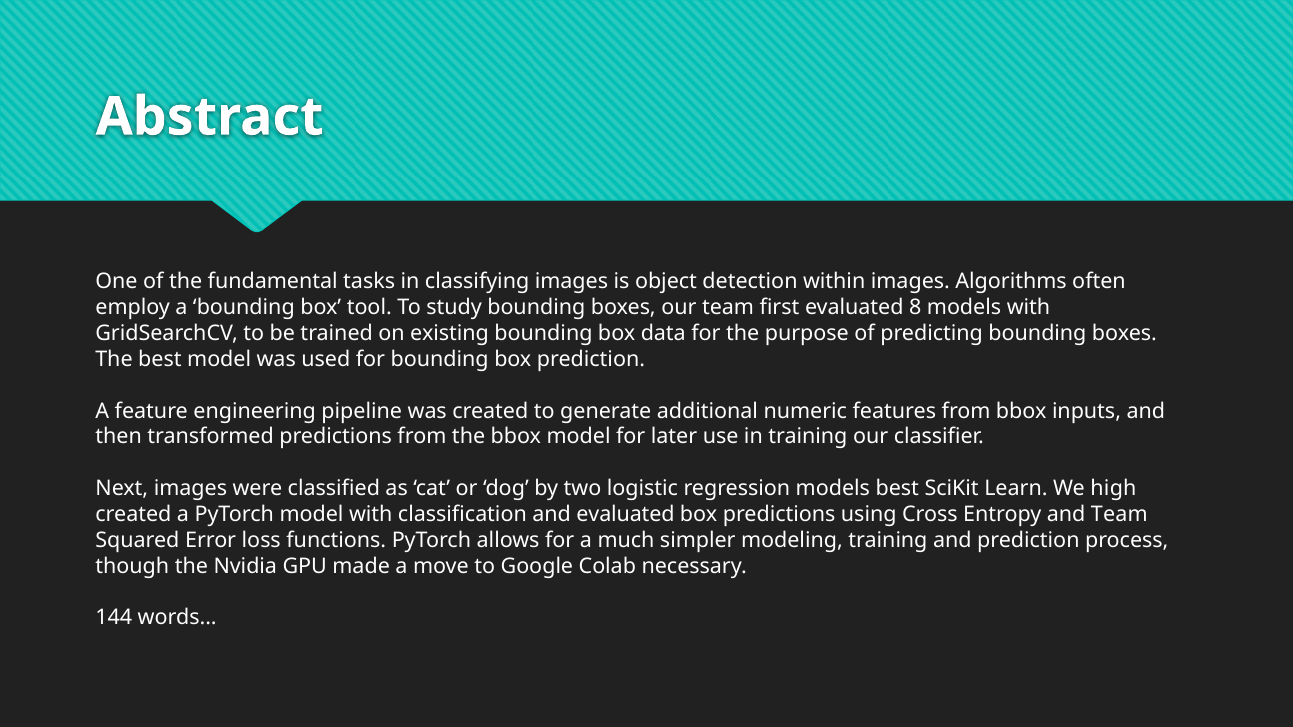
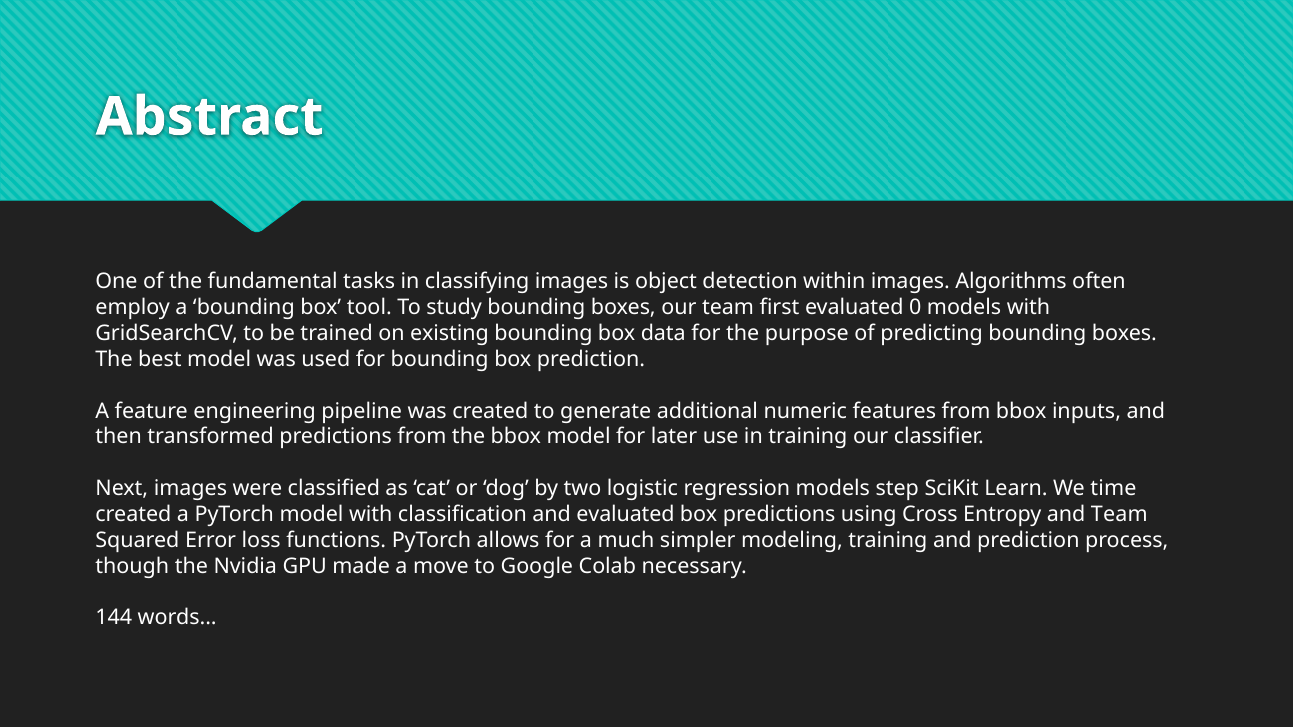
8: 8 -> 0 (915, 308)
models best: best -> step (897, 489)
high: high -> time (1114, 489)
